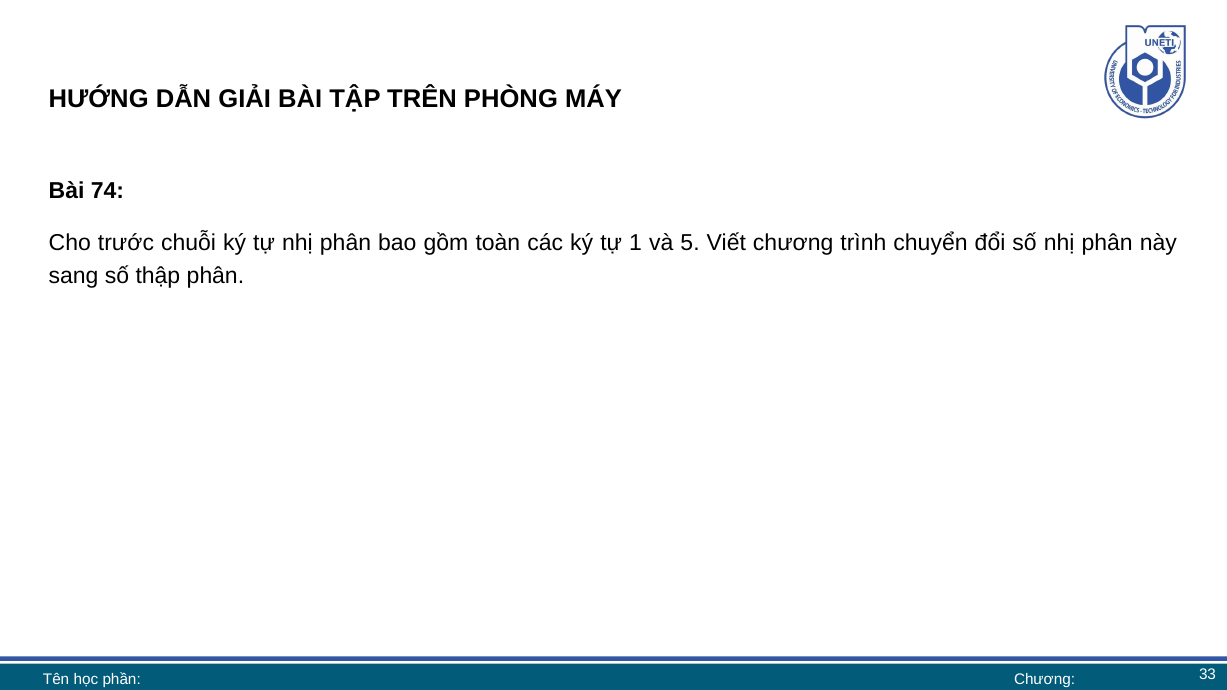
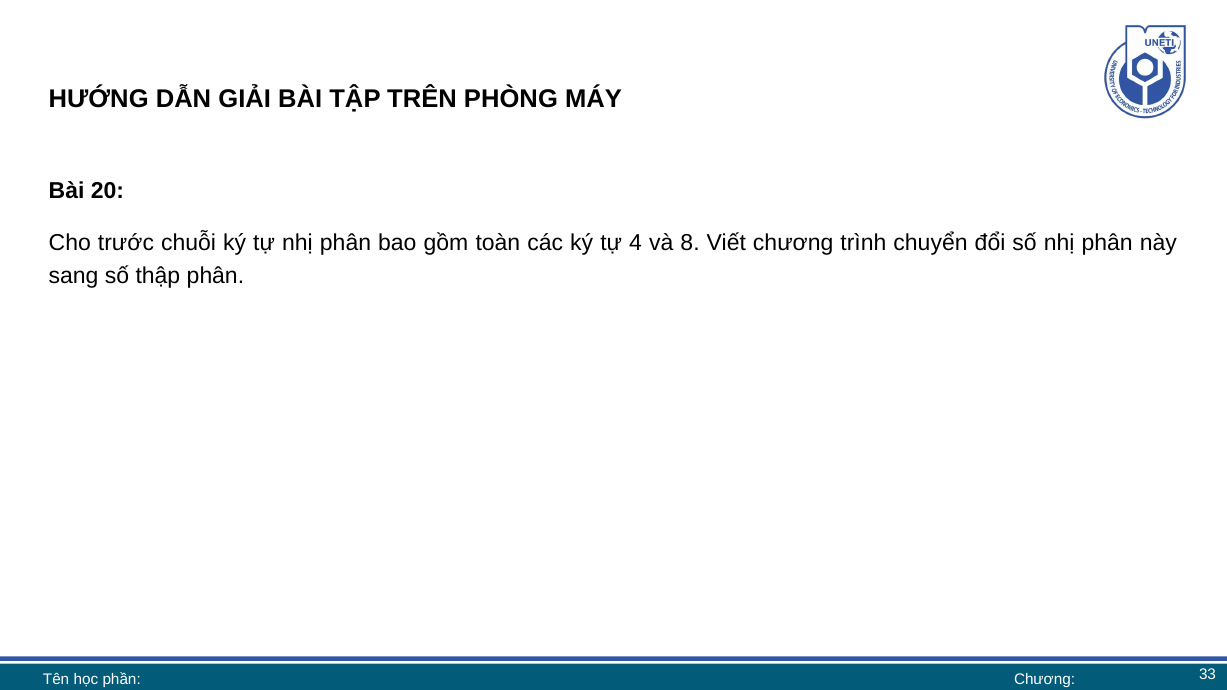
74: 74 -> 20 (107, 191)
1: 1 -> 4 (636, 243)
5: 5 -> 8 (690, 243)
